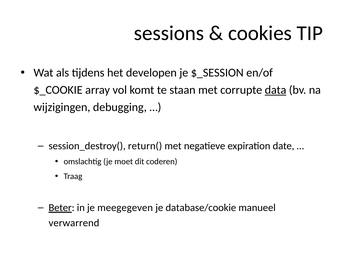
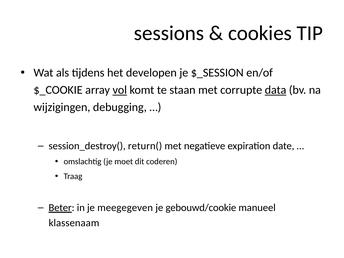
vol underline: none -> present (120, 90)
database/cookie: database/cookie -> gebouwd/cookie (201, 208)
verwarrend: verwarrend -> klassenaam (74, 223)
